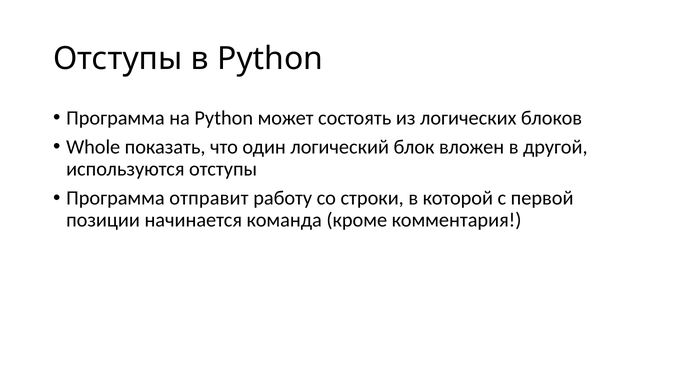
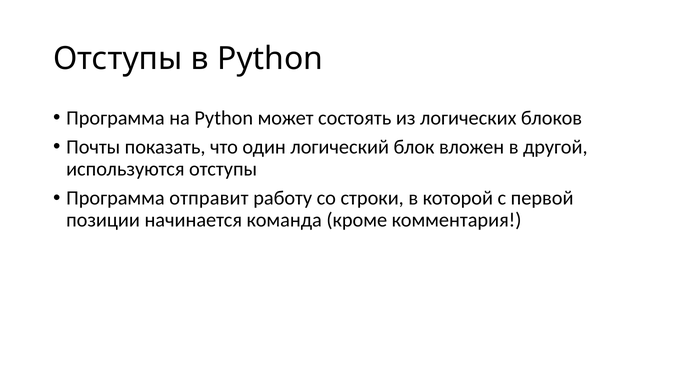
Whole: Whole -> Почты (93, 147)
